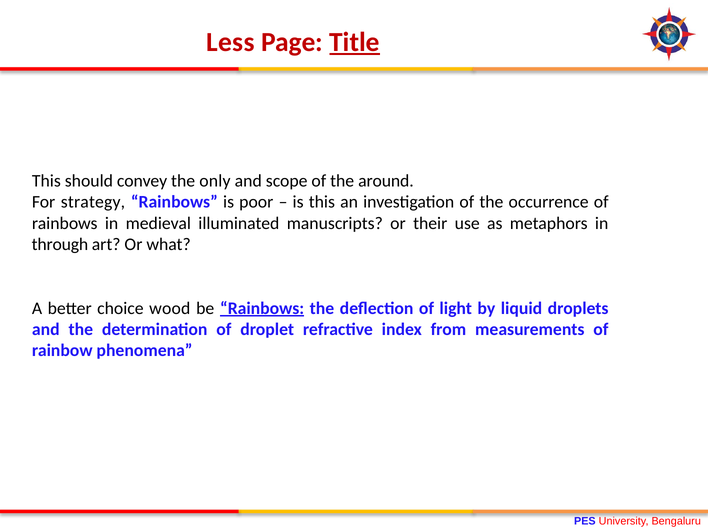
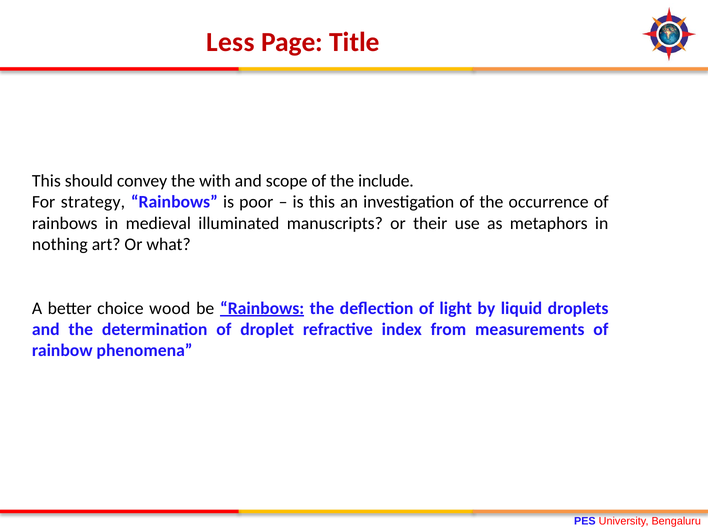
Title underline: present -> none (355, 42)
only: only -> with (215, 181)
around: around -> include (386, 181)
through: through -> nothing (60, 244)
